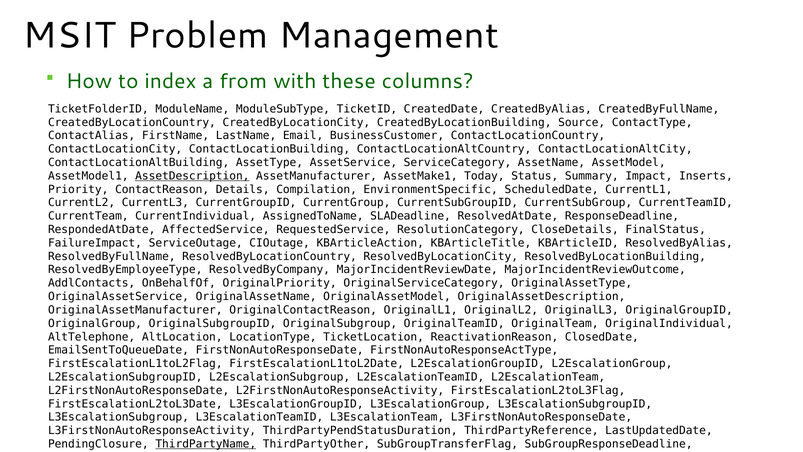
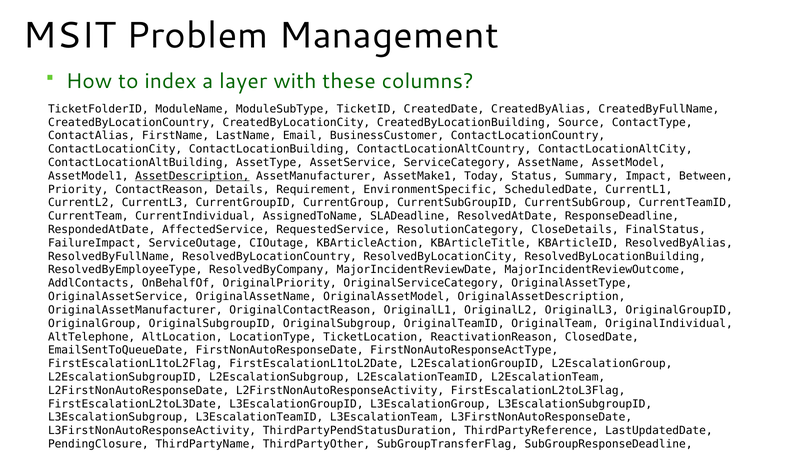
from: from -> layer (243, 81)
Inserts: Inserts -> Between (706, 176)
Compilation: Compilation -> Requirement (317, 189)
ThirdPartyName underline: present -> none (206, 444)
